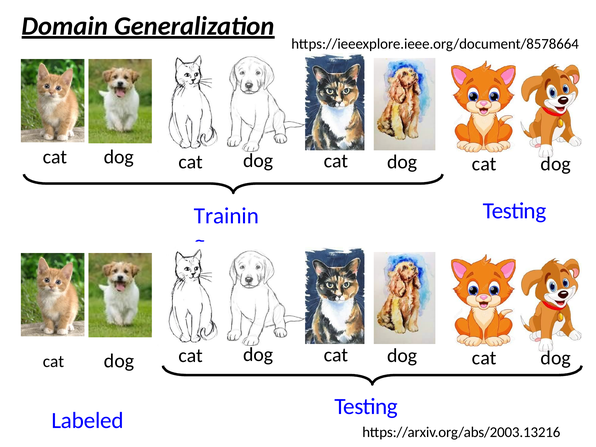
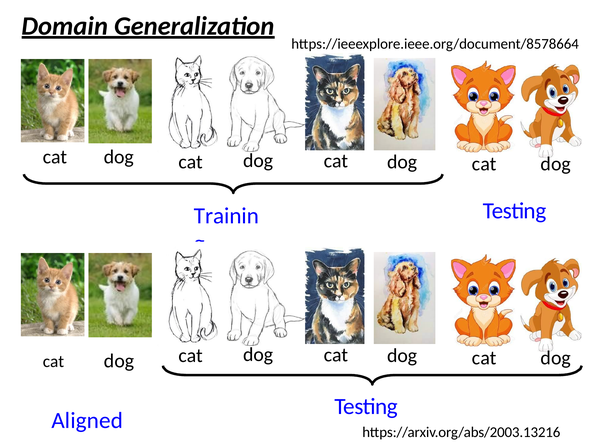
Labeled: Labeled -> Aligned (87, 420)
